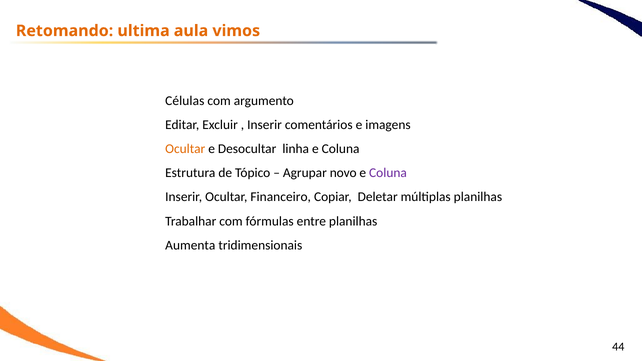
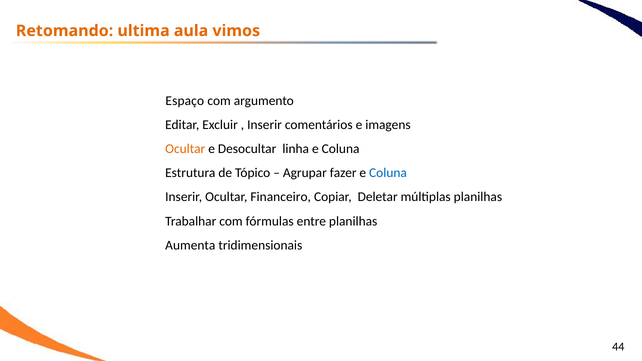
Células: Células -> Espaço (185, 101)
novo: novo -> fazer (343, 173)
Coluna colour: purple -> blue (388, 173)
